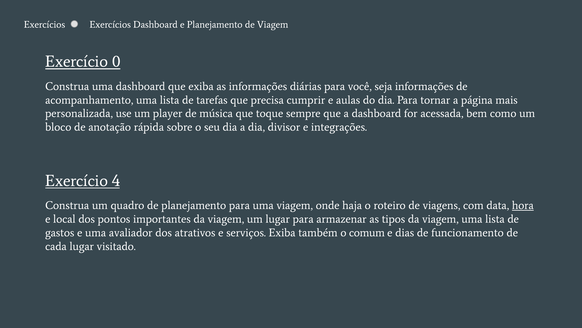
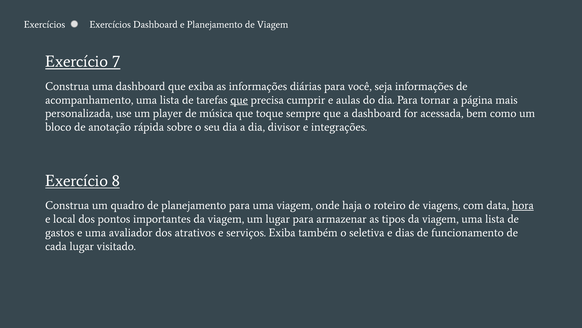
0: 0 -> 7 (116, 61)
que underline: none -> present (239, 100)
4: 4 -> 8 (116, 180)
comum: comum -> seletiva (367, 232)
